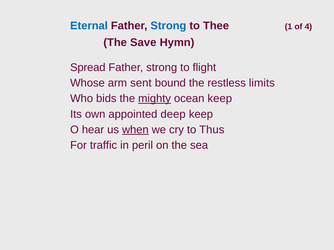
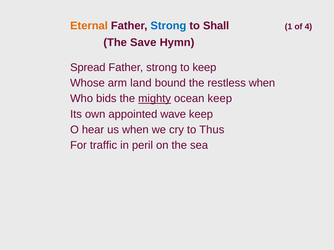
Eternal colour: blue -> orange (89, 26)
Thee: Thee -> Shall (216, 26)
to flight: flight -> keep (204, 68)
sent: sent -> land (141, 83)
restless limits: limits -> when (262, 83)
deep: deep -> wave (173, 114)
when underline: present -> none (135, 130)
